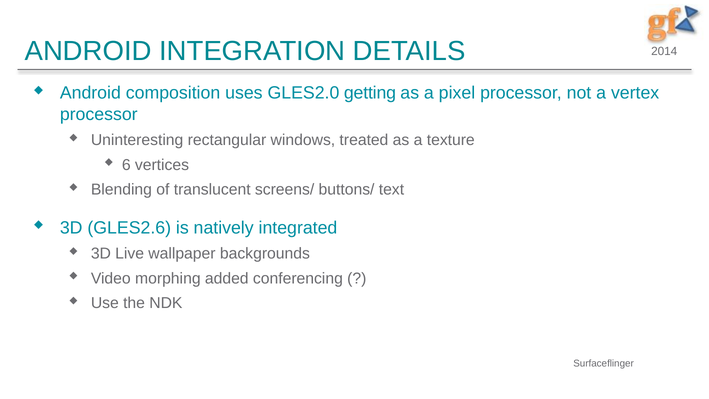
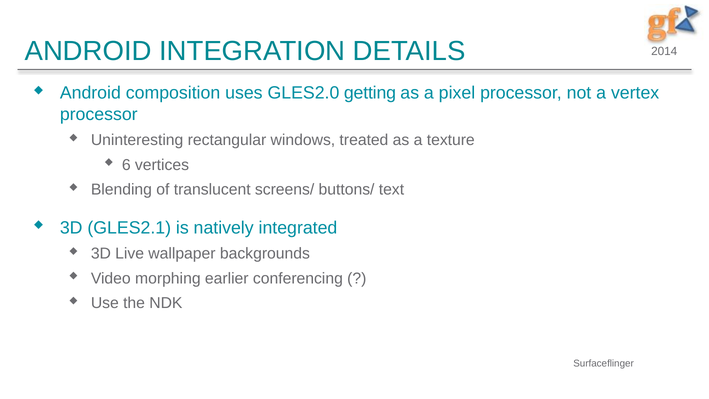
GLES2.6: GLES2.6 -> GLES2.1 (129, 228)
added: added -> earlier (227, 278)
